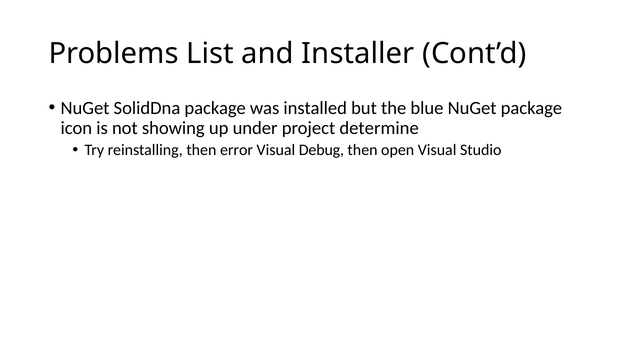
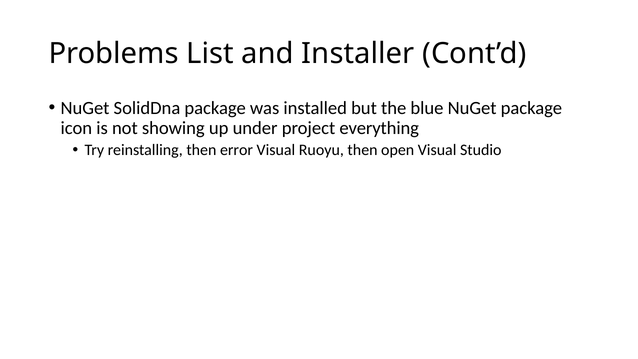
determine: determine -> everything (379, 128)
Debug: Debug -> Ruoyu (321, 150)
